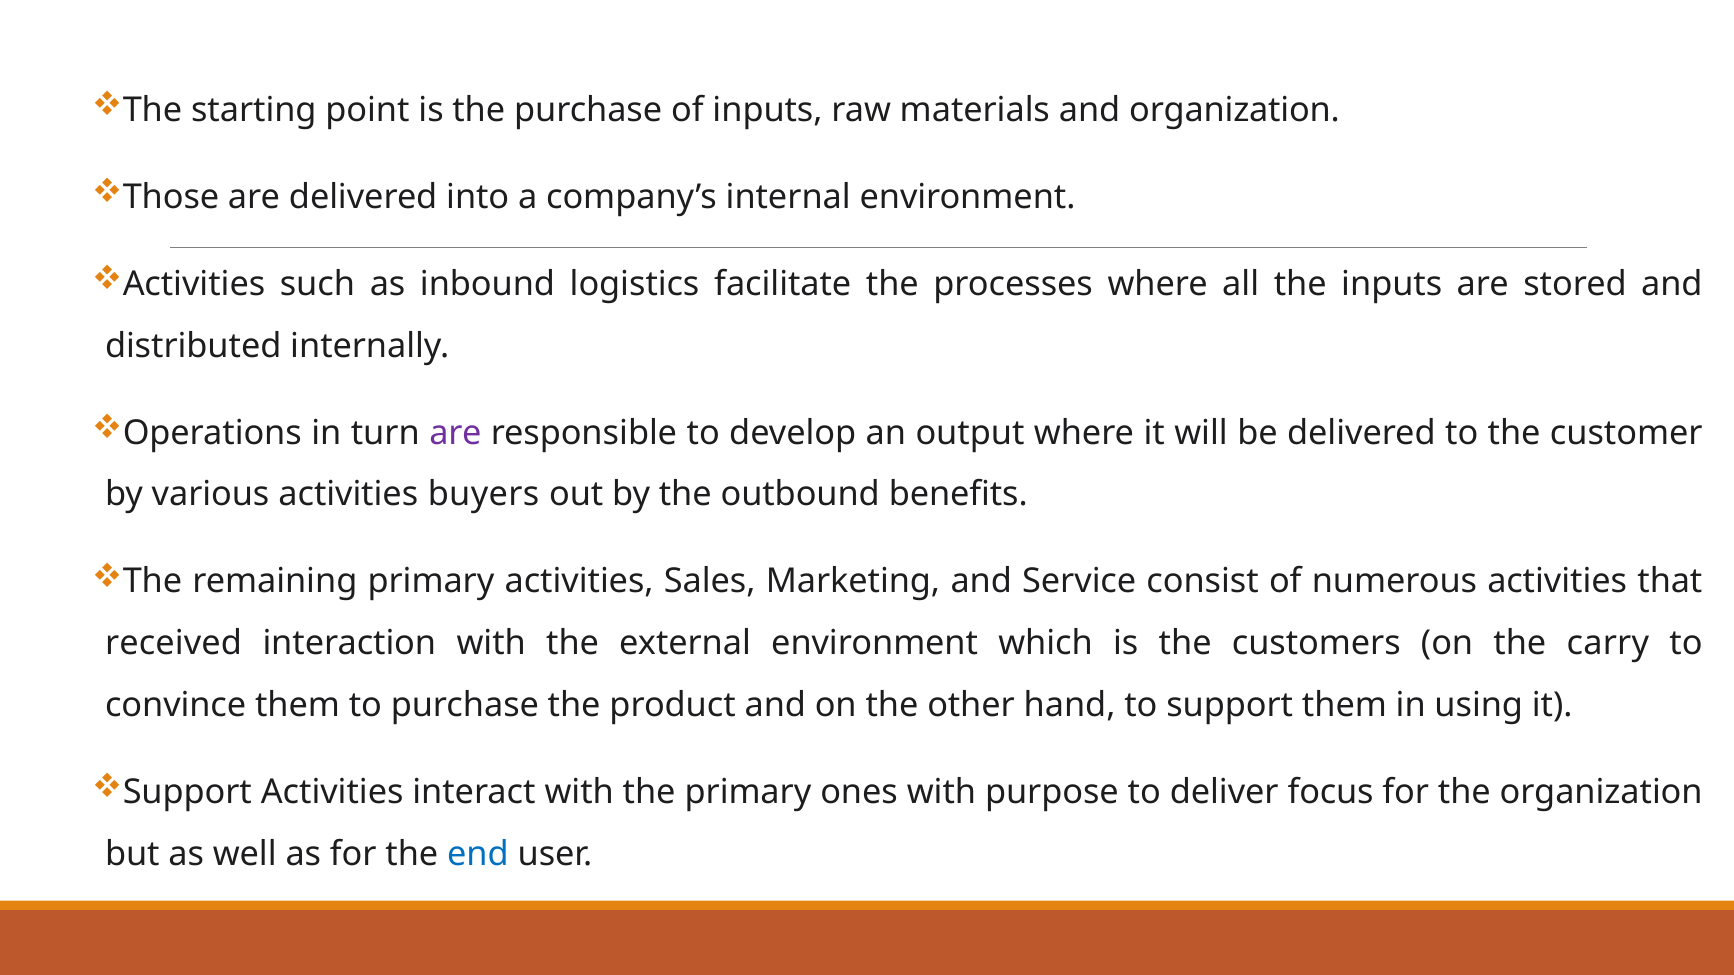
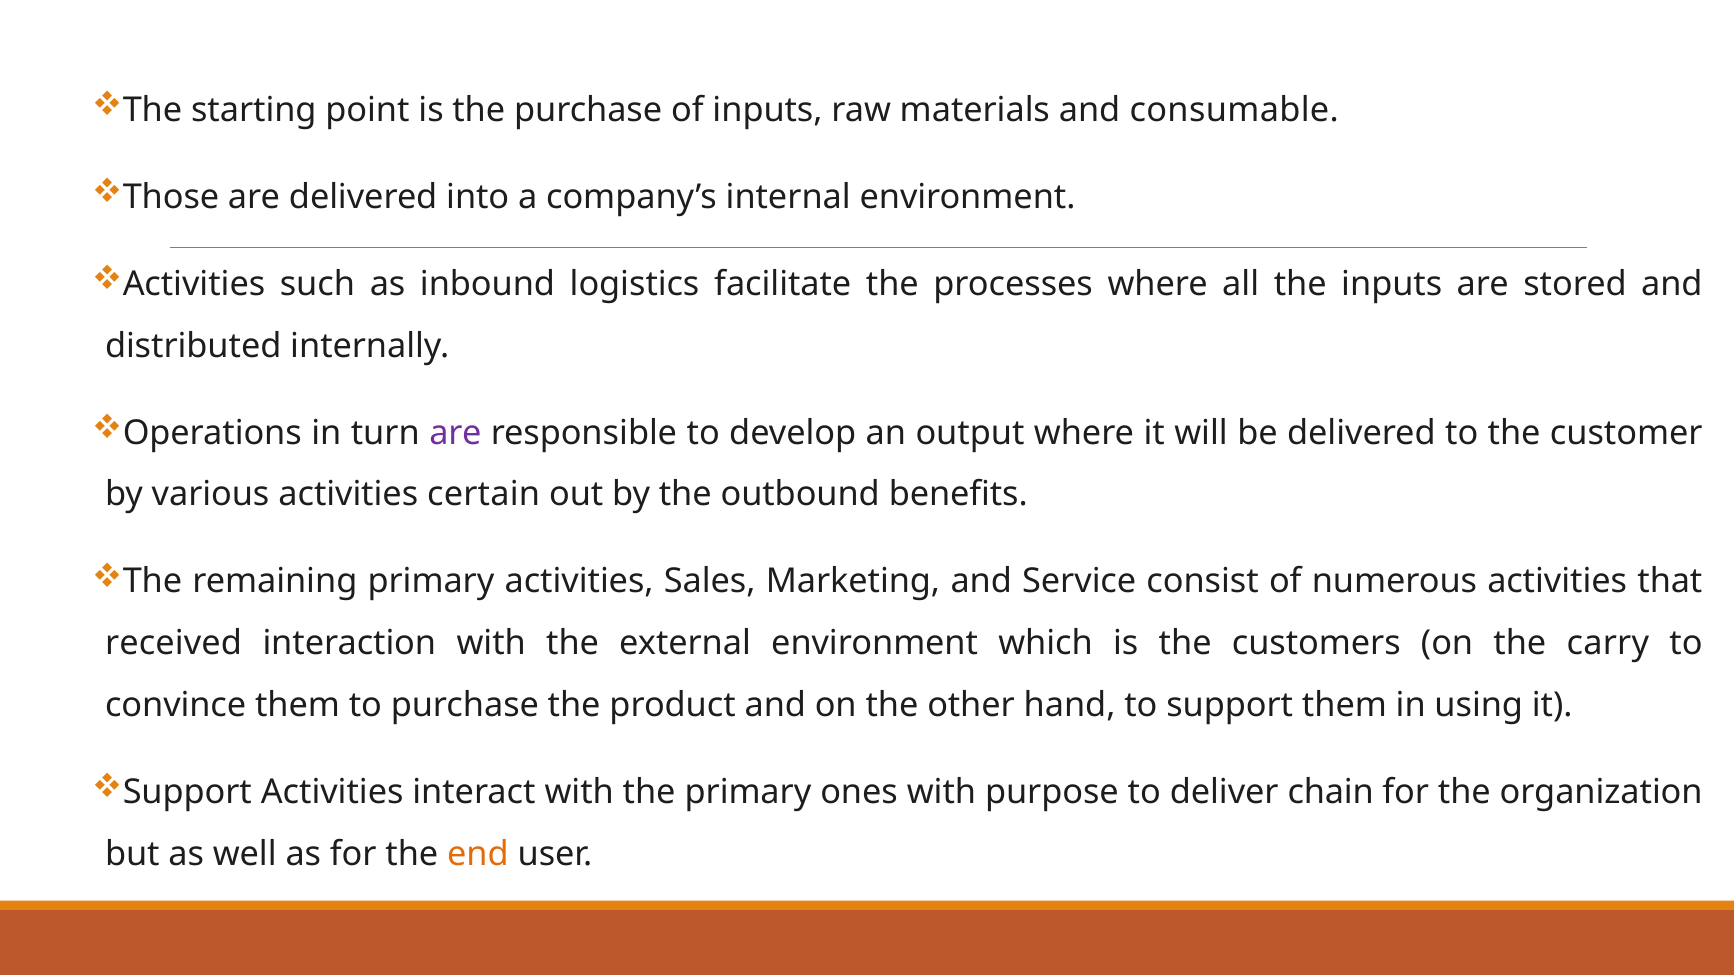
and organization: organization -> consumable (1234, 110)
buyers: buyers -> certain (484, 495)
focus: focus -> chain (1331, 792)
end colour: blue -> orange (478, 854)
